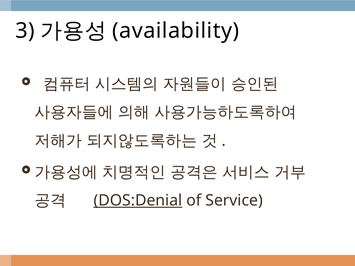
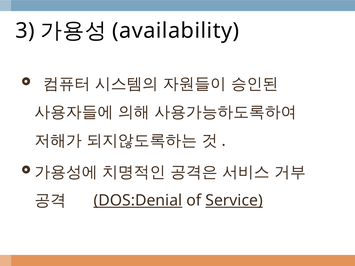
Service underline: none -> present (234, 201)
